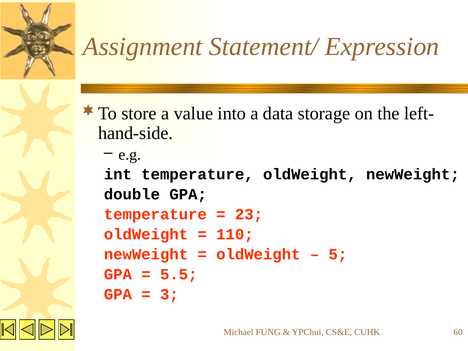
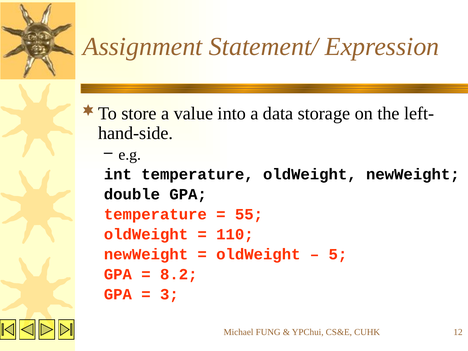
23: 23 -> 55 (249, 214)
5.5: 5.5 -> 8.2 (179, 274)
60: 60 -> 12 (458, 332)
